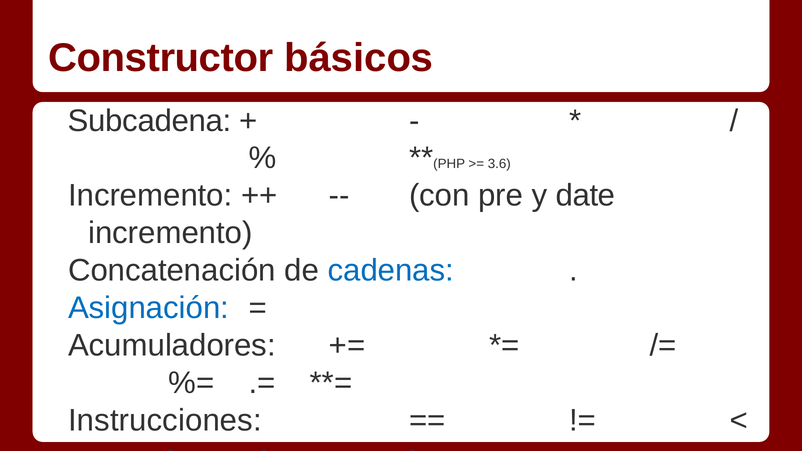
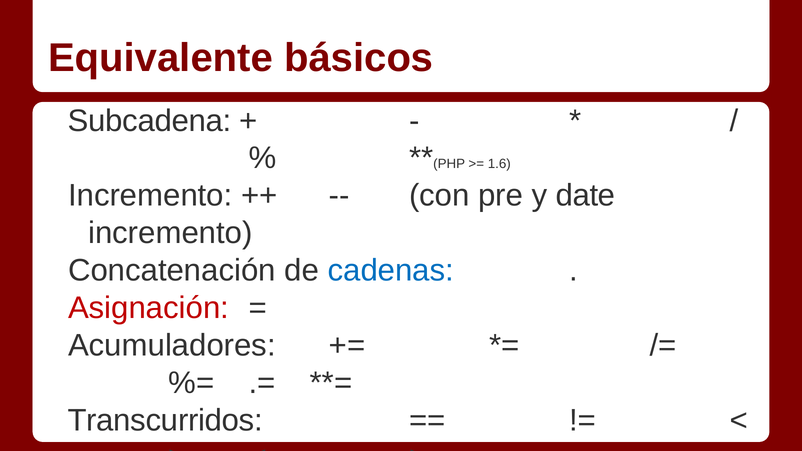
Constructor: Constructor -> Equivalente (161, 58)
3.6: 3.6 -> 1.6 (499, 164)
Asignación colour: blue -> red (149, 308)
Instrucciones: Instrucciones -> Transcurridos (165, 420)
